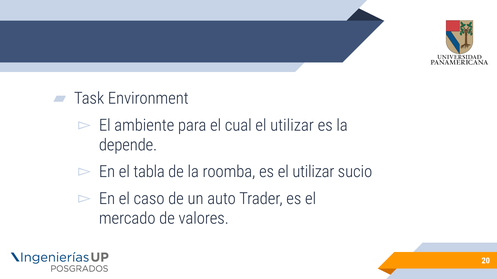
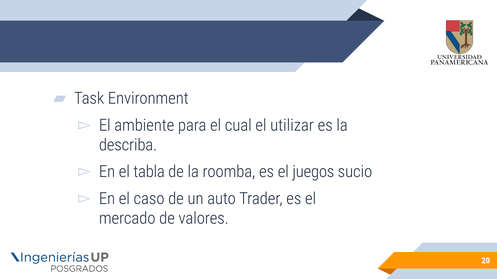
depende: depende -> describa (128, 145)
es el utilizar: utilizar -> juegos (313, 172)
